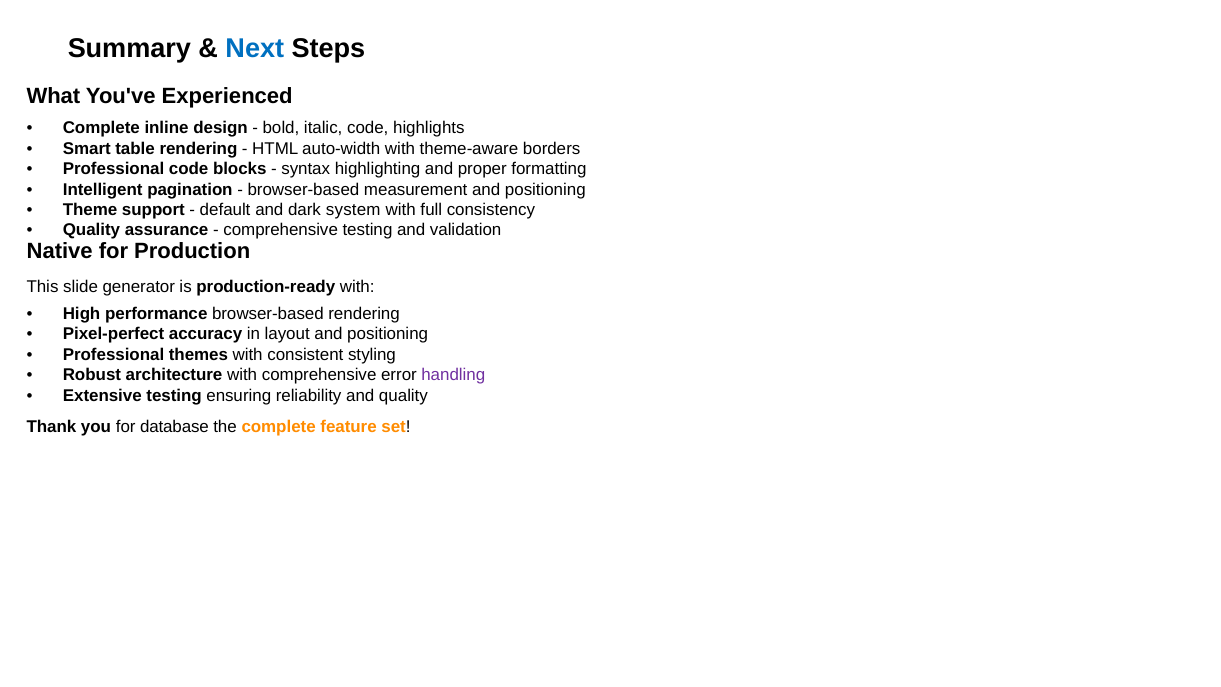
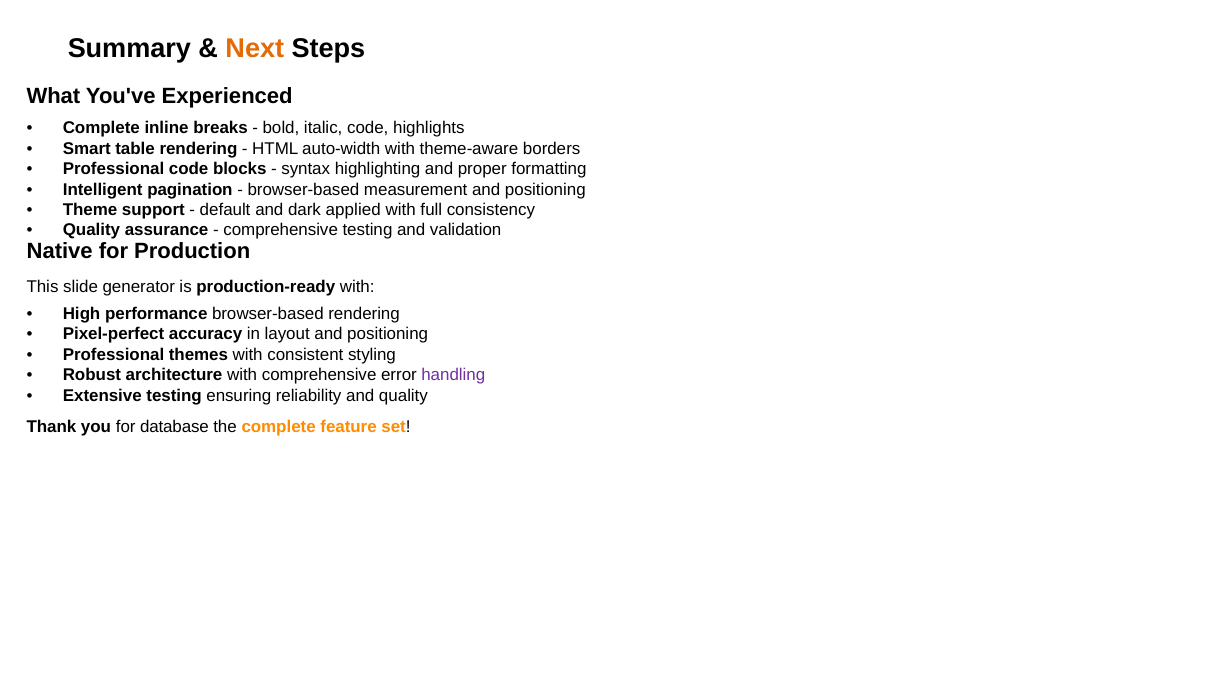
Next colour: blue -> orange (255, 49)
design: design -> breaks (221, 128)
system: system -> applied (353, 210)
